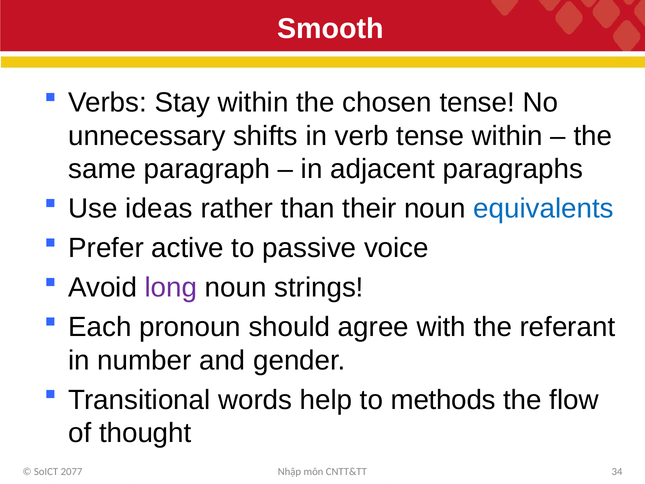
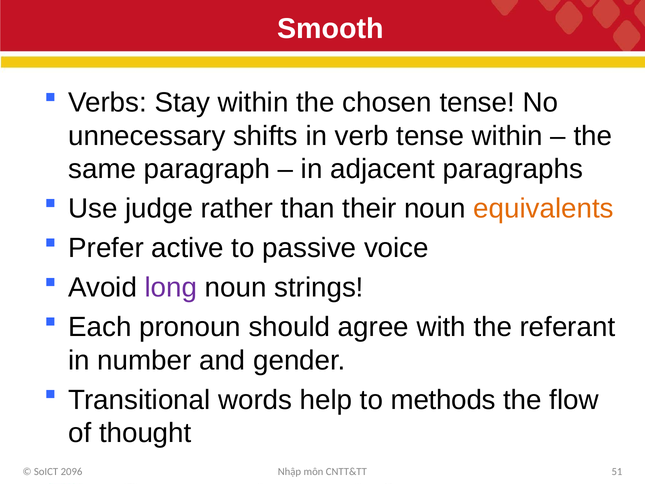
ideas: ideas -> judge (159, 209)
equivalents colour: blue -> orange (544, 209)
34: 34 -> 51 (617, 471)
2077: 2077 -> 2096 (72, 472)
